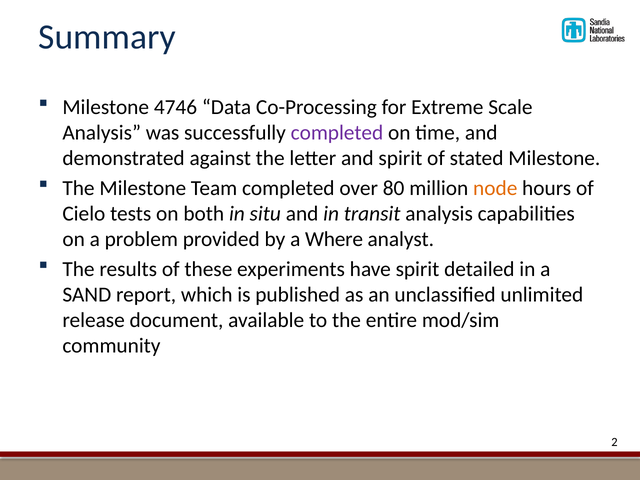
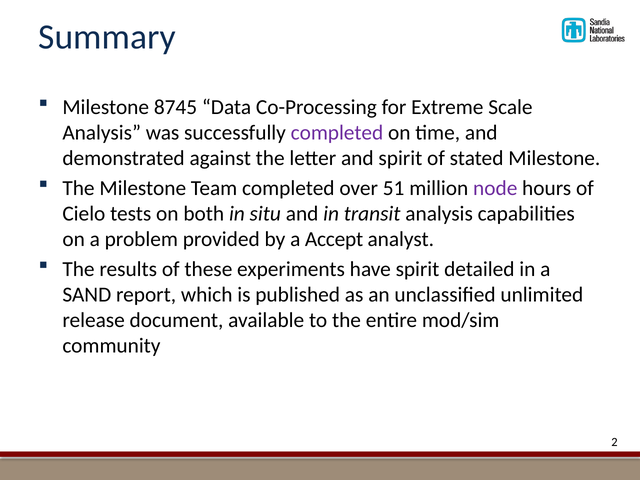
4746: 4746 -> 8745 (175, 107)
80: 80 -> 51 (394, 188)
node colour: orange -> purple (495, 188)
Where: Where -> Accept (334, 239)
